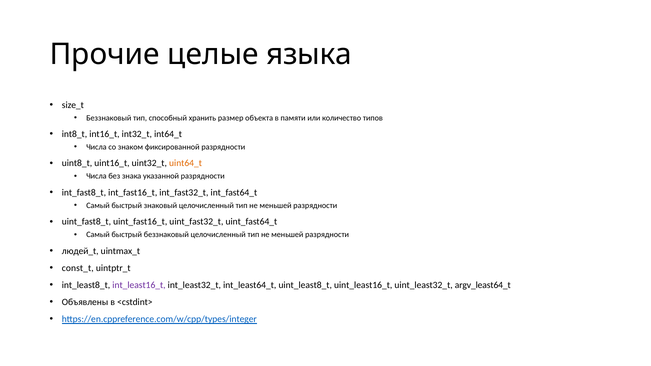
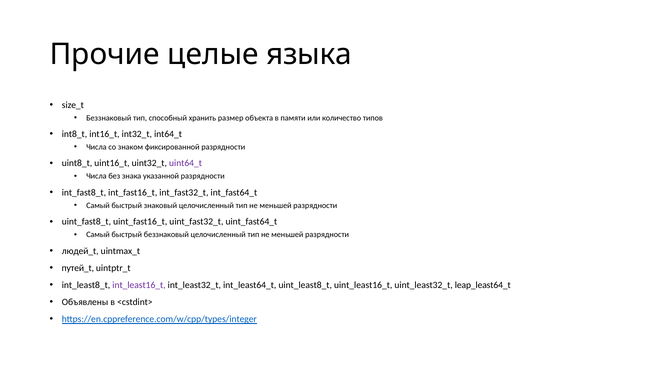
uint64_t colour: orange -> purple (186, 163)
const_t: const_t -> путей_t (78, 268)
argv_least64_t: argv_least64_t -> leap_least64_t (483, 285)
